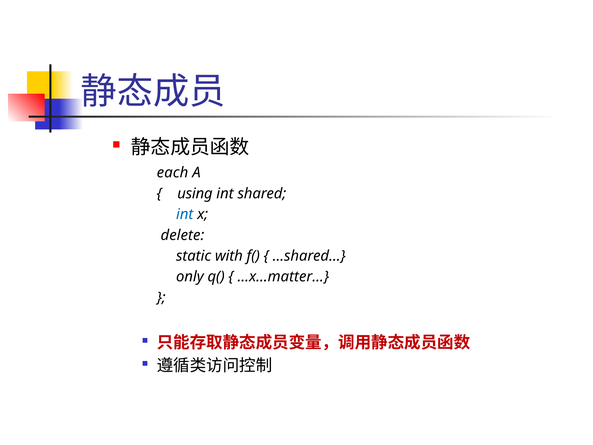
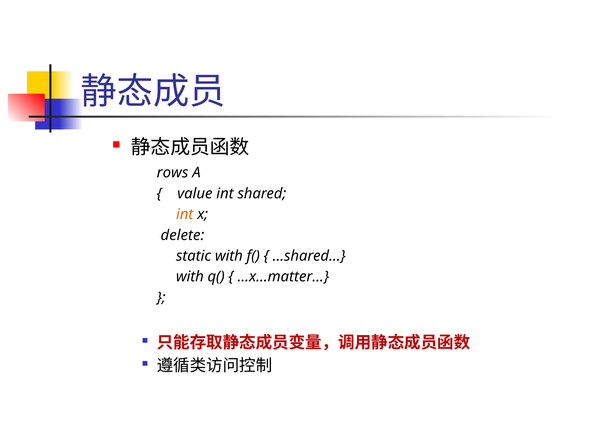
each: each -> rows (173, 172)
using: using -> value (195, 194)
int colour: blue -> orange (185, 214)
only: only -> with (190, 277)
